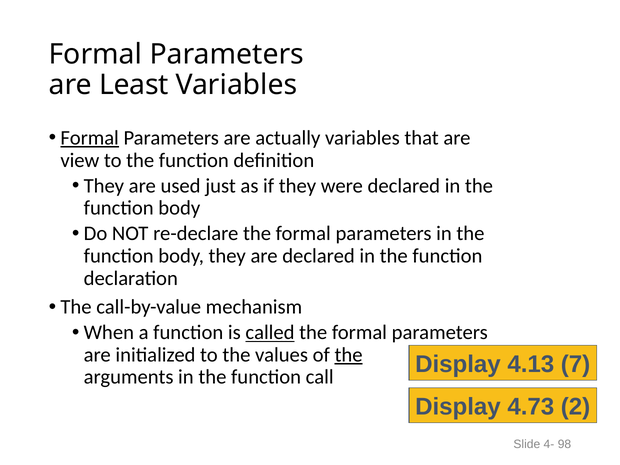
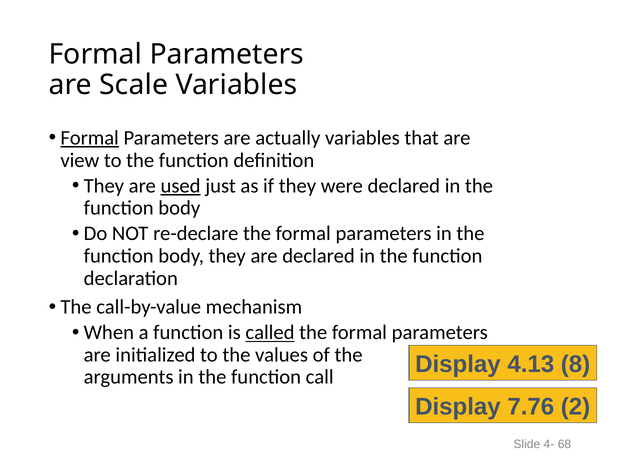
Least: Least -> Scale (134, 85)
used underline: none -> present (181, 186)
the underline: present -> none (349, 355)
7: 7 -> 8 (576, 364)
4.73: 4.73 -> 7.76 (531, 407)
98: 98 -> 68 (564, 444)
